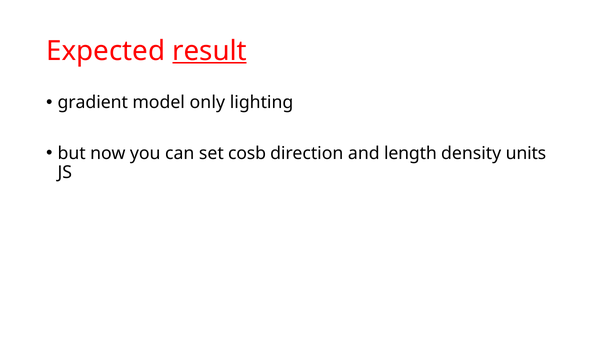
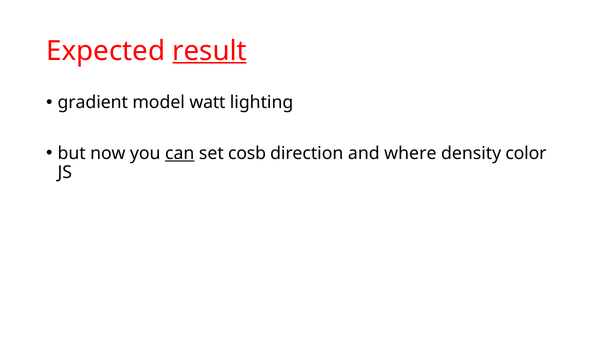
only: only -> watt (207, 102)
can underline: none -> present (180, 153)
length: length -> where (410, 153)
units: units -> color (526, 153)
